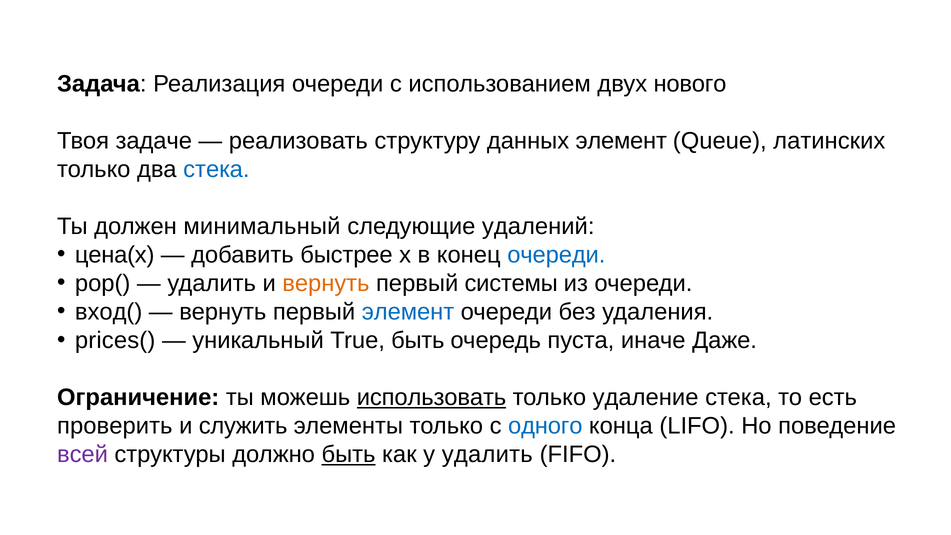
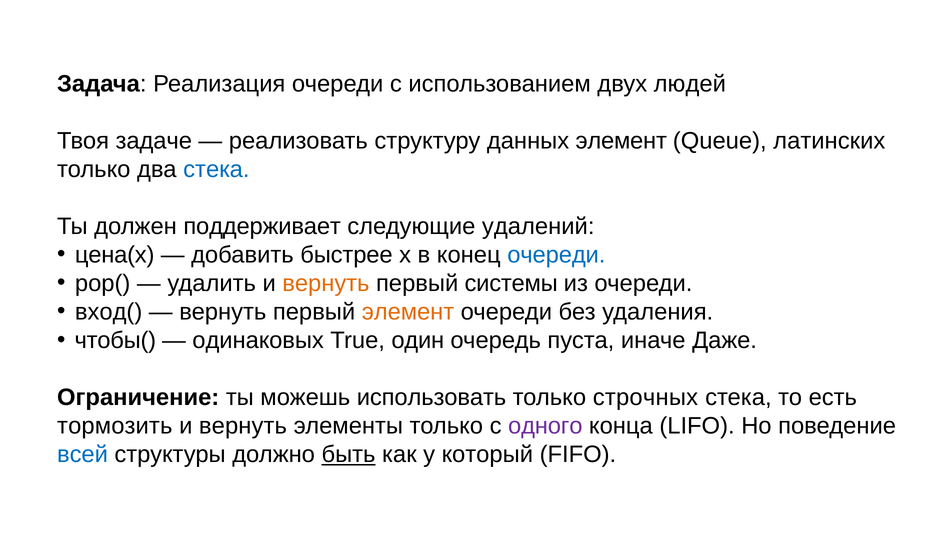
нового: нового -> людей (690, 84)
минимальный: минимальный -> поддерживает (262, 226)
элемент colour: blue -> orange (408, 312)
prices(: prices( -> чтобы( (115, 340)
уникальный: уникальный -> одинаковых (258, 340)
True быть: быть -> один (418, 340)
использовать underline: present -> none (431, 397)
удаление: удаление -> строчных (645, 397)
проверить: проверить -> тормозить (115, 426)
служить: служить -> вернуть (243, 426)
одного colour: blue -> purple (545, 426)
всей colour: purple -> blue (83, 455)
у удалить: удалить -> который (487, 455)
